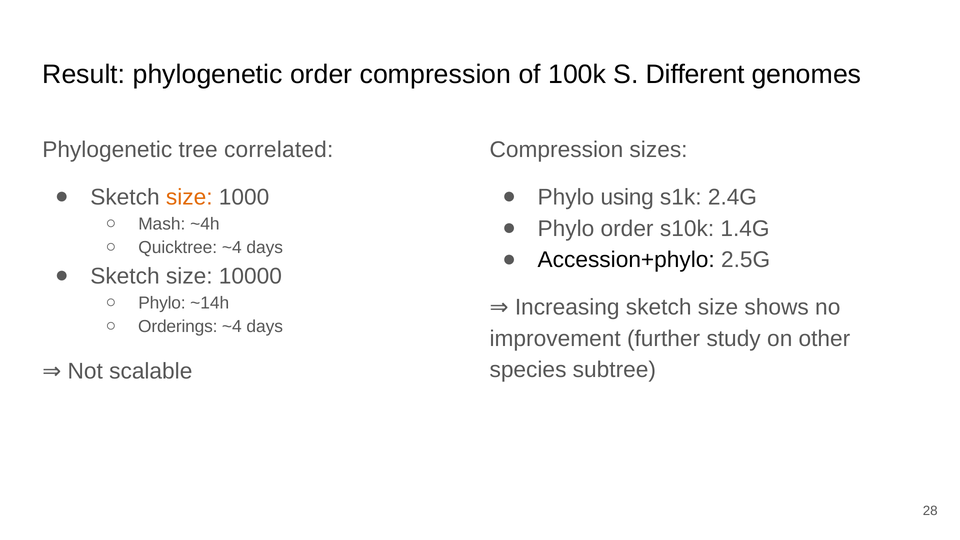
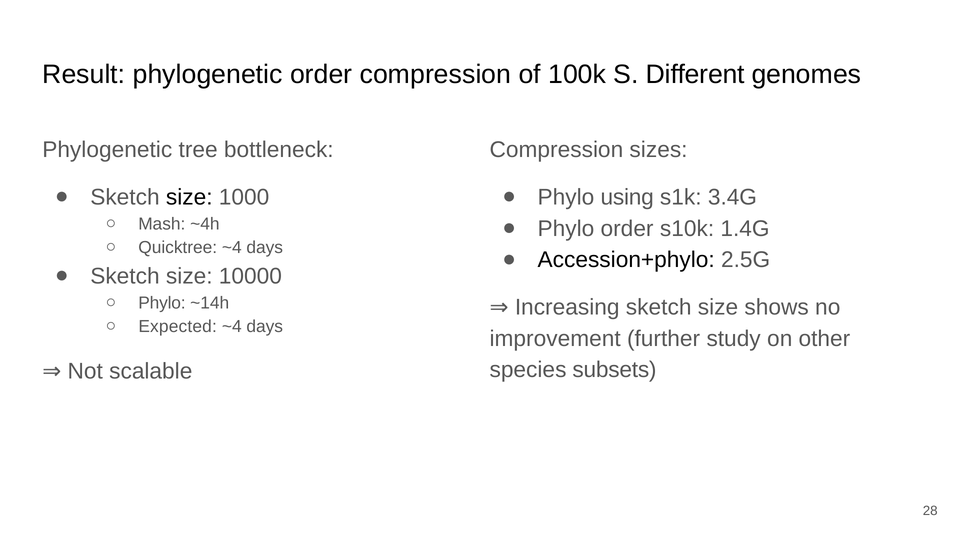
correlated: correlated -> bottleneck (279, 150)
size colour: orange -> black (189, 197)
2.4G: 2.4G -> 3.4G (732, 197)
Orderings: Orderings -> Expected (178, 327)
subtree: subtree -> subsets (614, 370)
